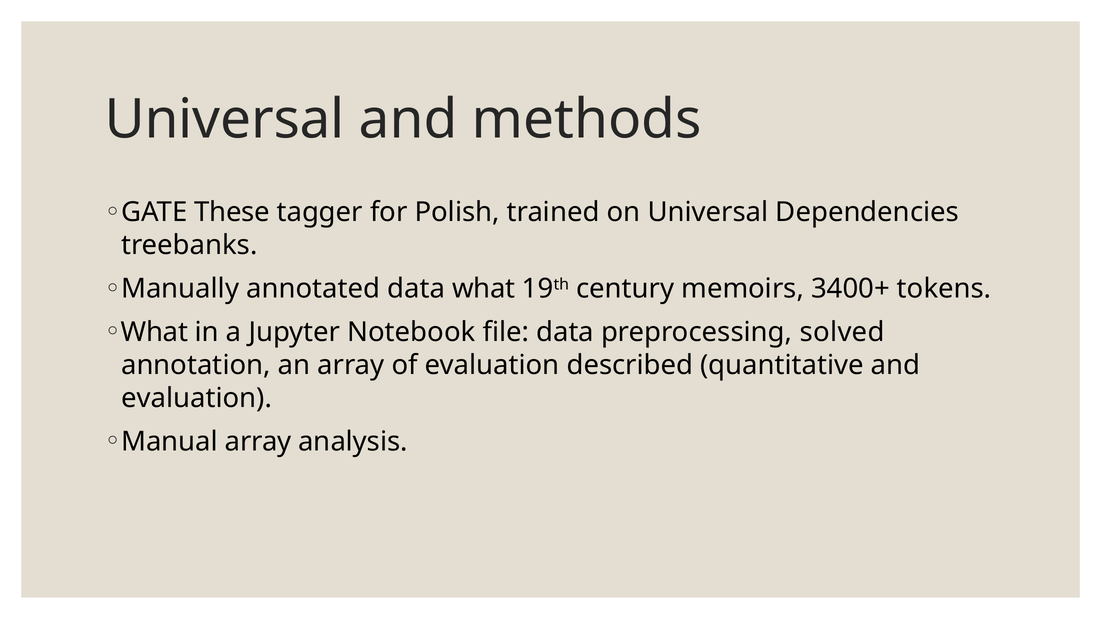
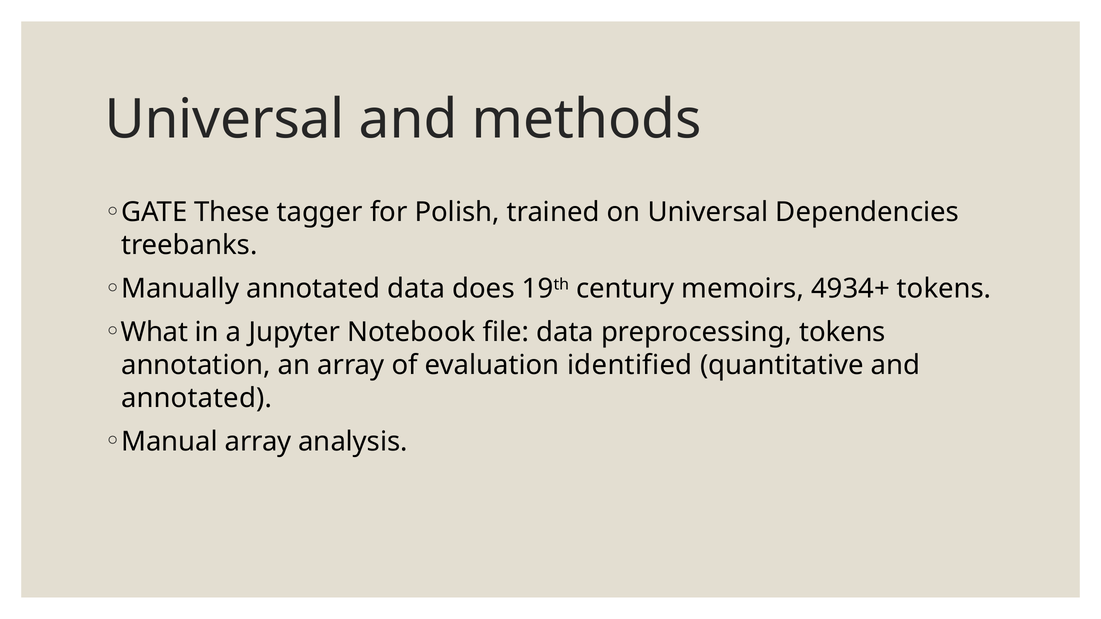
data what: what -> does (483, 289)
3400+: 3400+ -> 4934+ (850, 289)
preprocessing solved: solved -> tokens (842, 332)
described: described -> identified (630, 365)
evaluation: evaluation -> annotated (197, 398)
